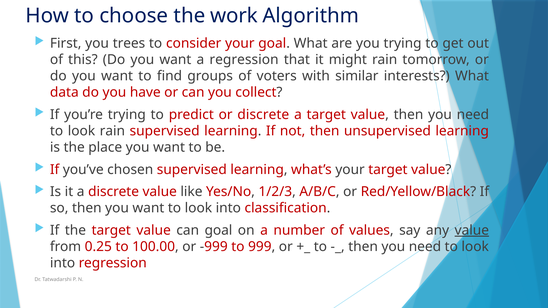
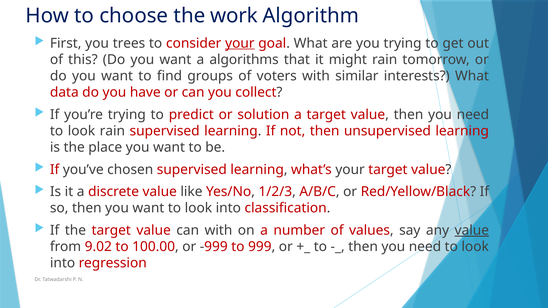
your underline: none -> present (240, 43)
a regression: regression -> algorithms (244, 60)
or discrete: discrete -> solution (263, 115)
can goal: goal -> with (218, 230)
0.25: 0.25 -> 9.02 (98, 247)
